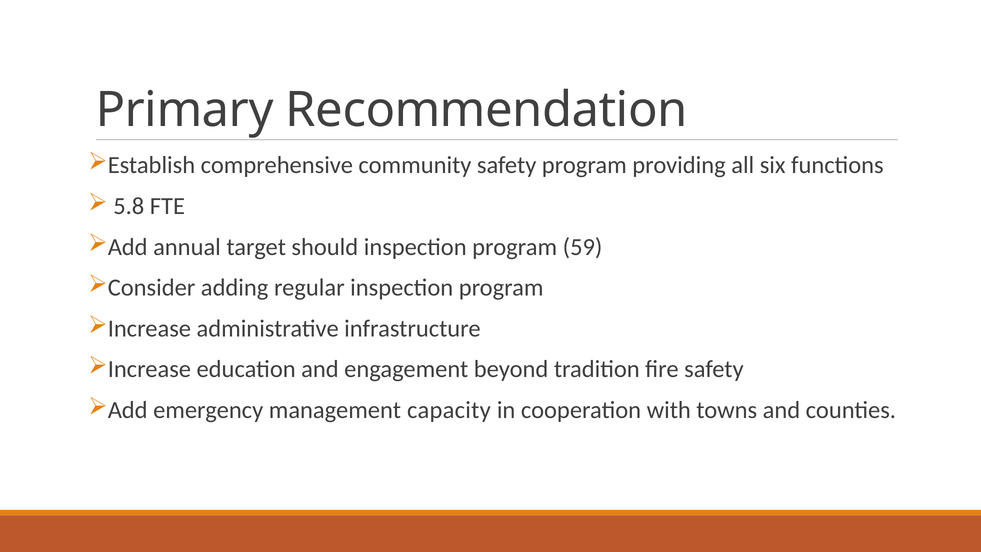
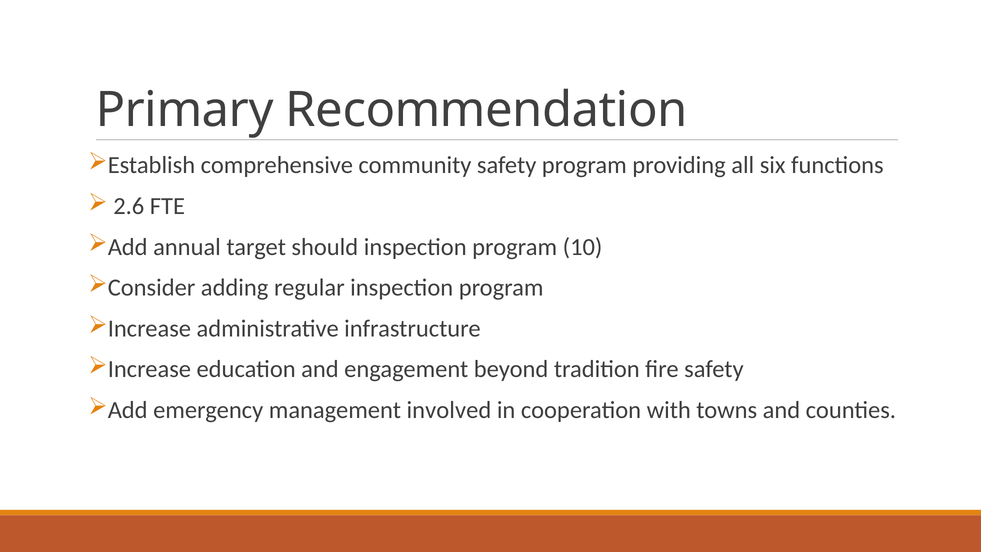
5.8: 5.8 -> 2.6 (129, 206)
59: 59 -> 10 (583, 247)
capacity: capacity -> involved (449, 410)
